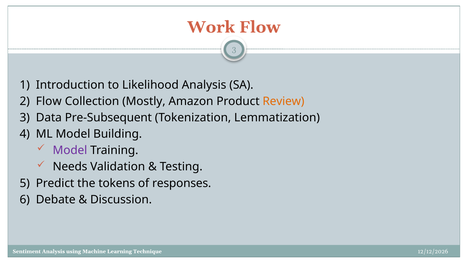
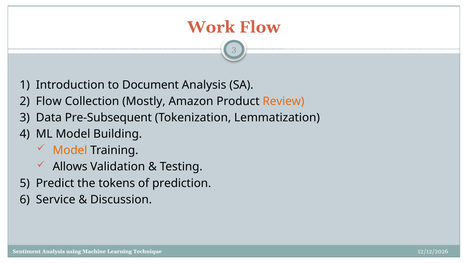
Likelihood: Likelihood -> Document (151, 85)
Model colour: purple -> orange (70, 151)
Needs: Needs -> Allows (70, 167)
responses: responses -> prediction (182, 183)
Debate: Debate -> Service (56, 200)
